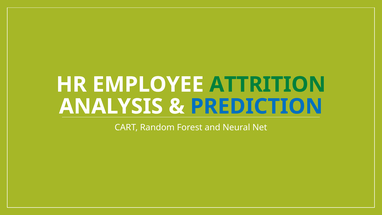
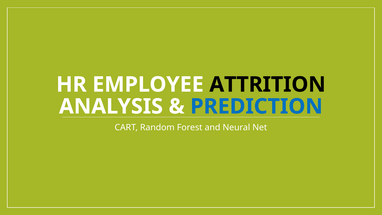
ATTRITION colour: green -> black (268, 84)
